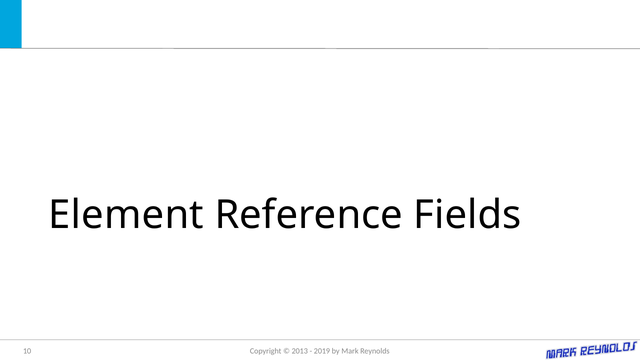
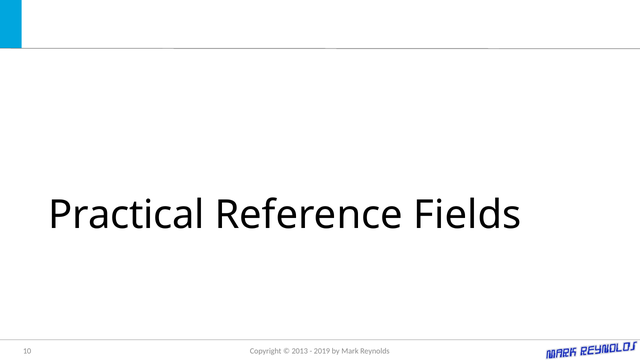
Element: Element -> Practical (126, 215)
